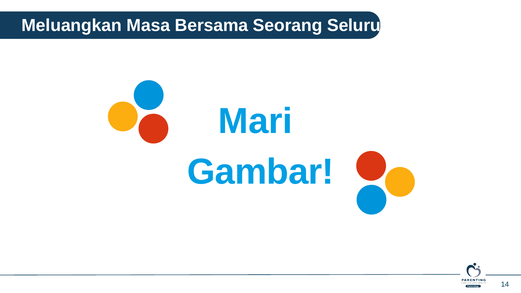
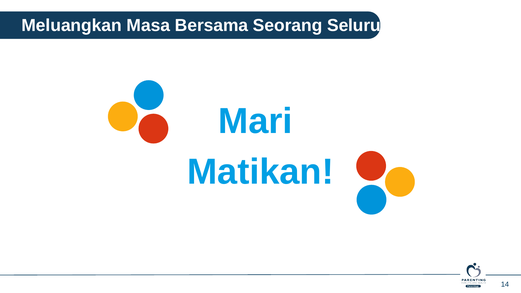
Gambar: Gambar -> Matikan (260, 172)
